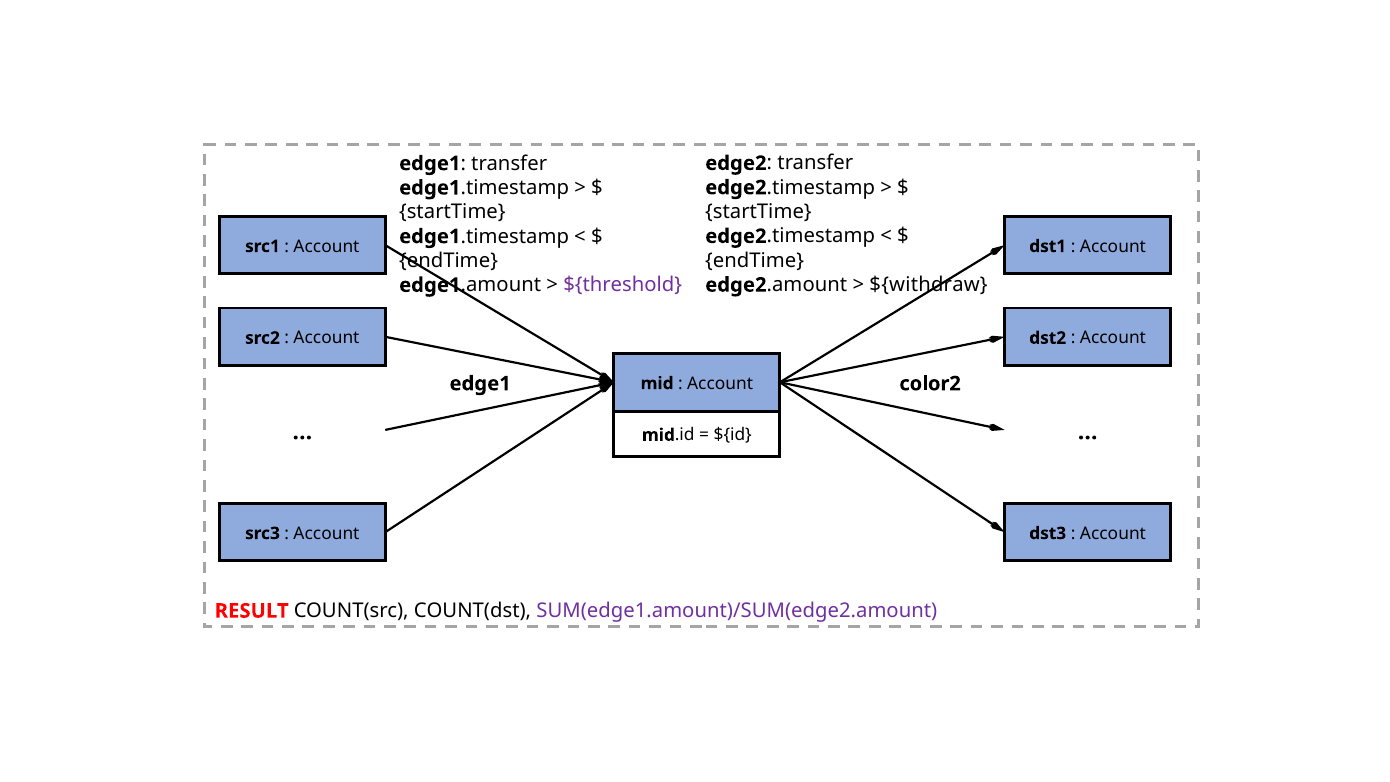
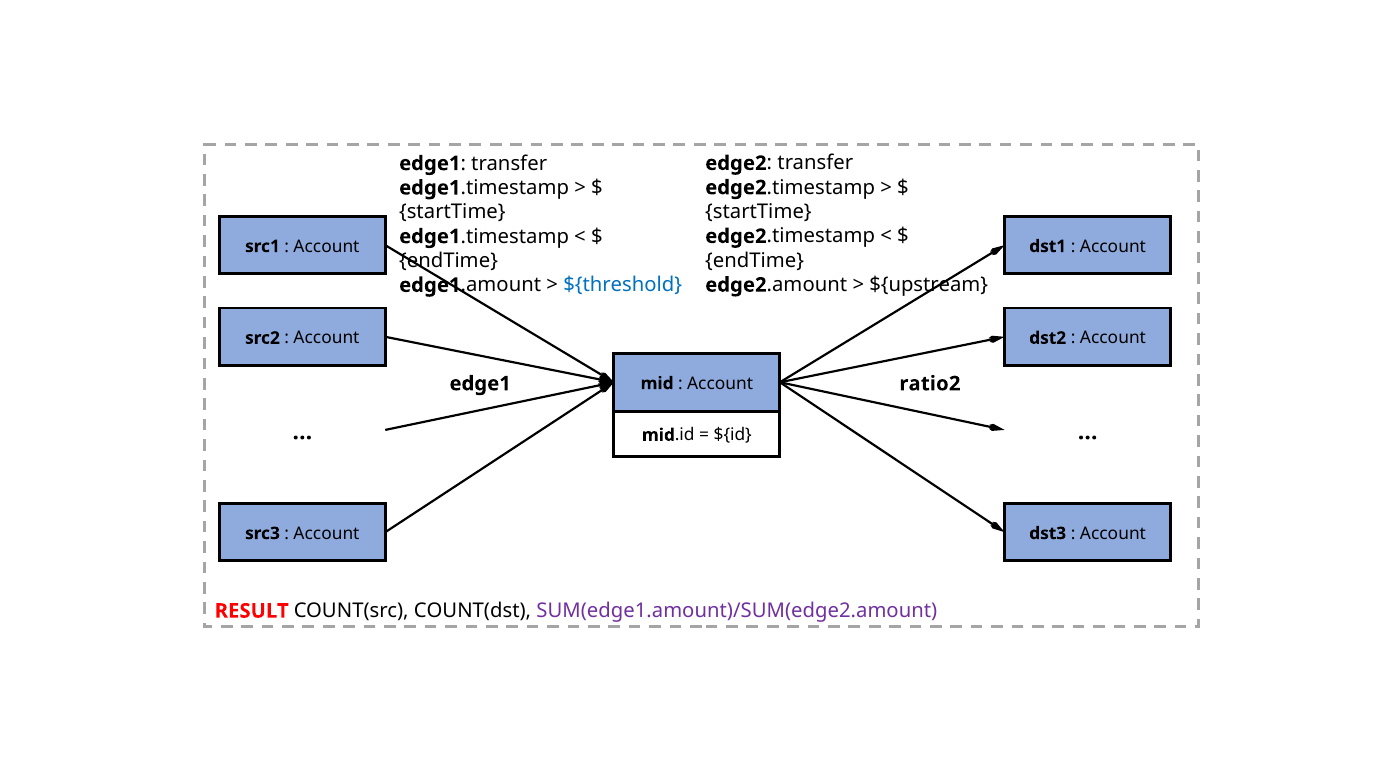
${withdraw: ${withdraw -> ${upstream (929, 285)
${threshold colour: purple -> blue (623, 285)
color2: color2 -> ratio2 (930, 384)
